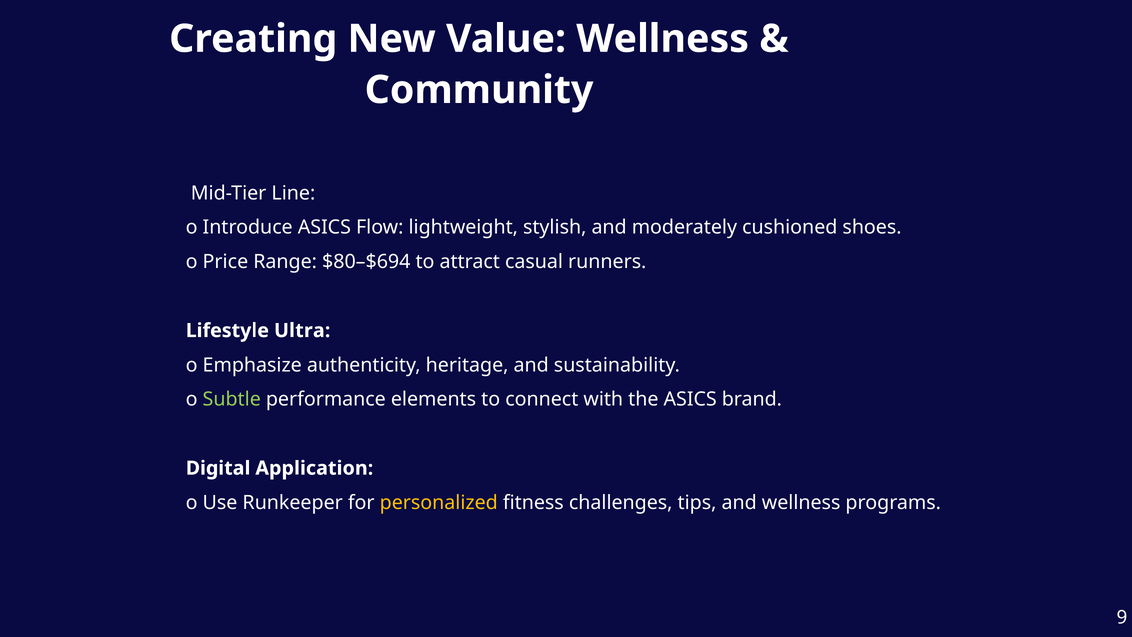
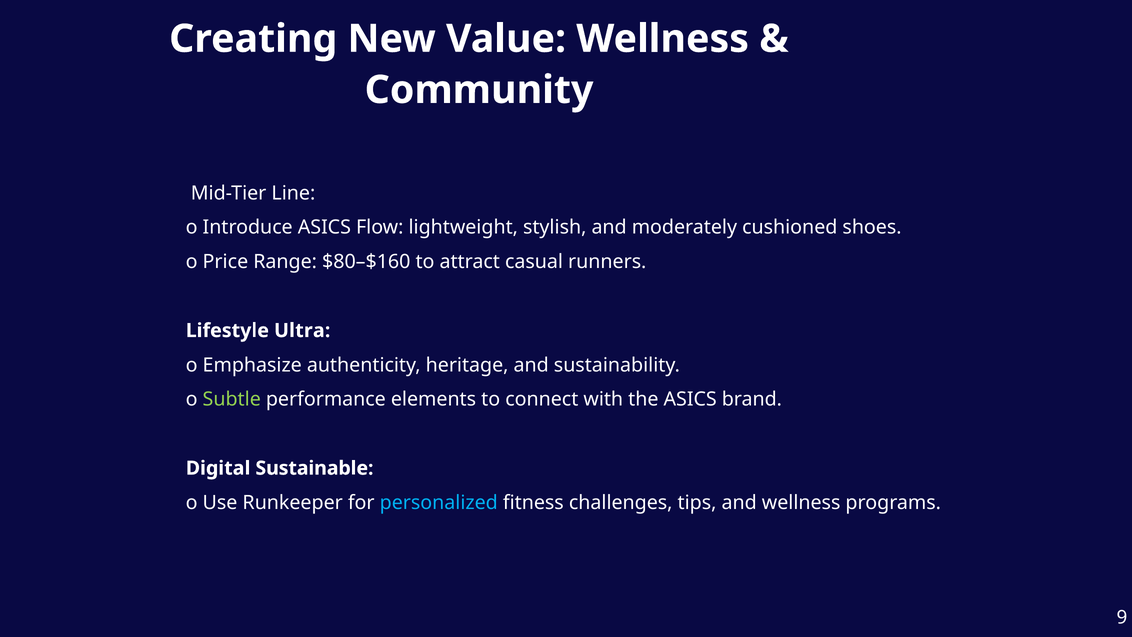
$80–$694: $80–$694 -> $80–$160 (366, 262)
Application: Application -> Sustainable (314, 468)
personalized colour: yellow -> light blue (439, 502)
